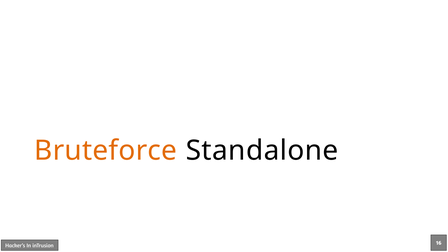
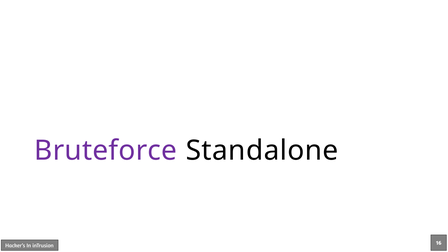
Bruteforce colour: orange -> purple (106, 151)
